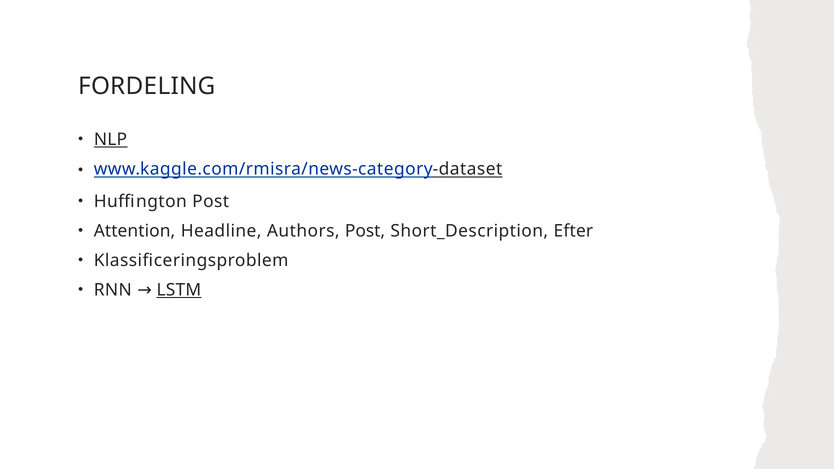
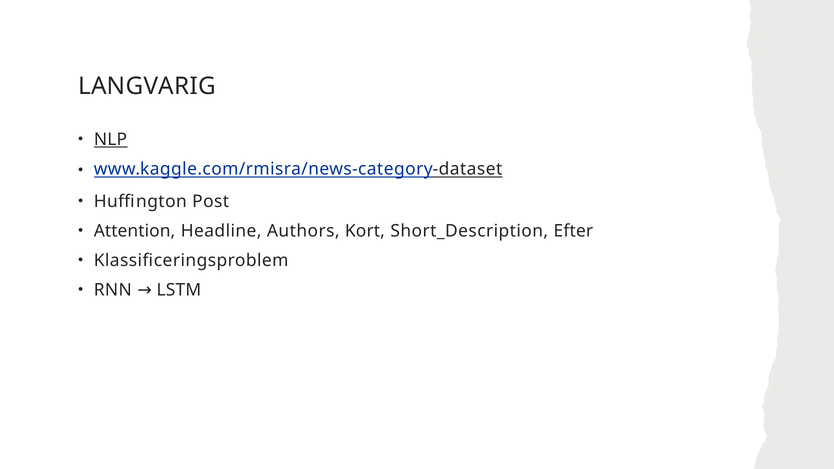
FORDELING: FORDELING -> LANGVARIG (147, 86)
Authors Post: Post -> Kort (365, 231)
LSTM underline: present -> none (179, 290)
